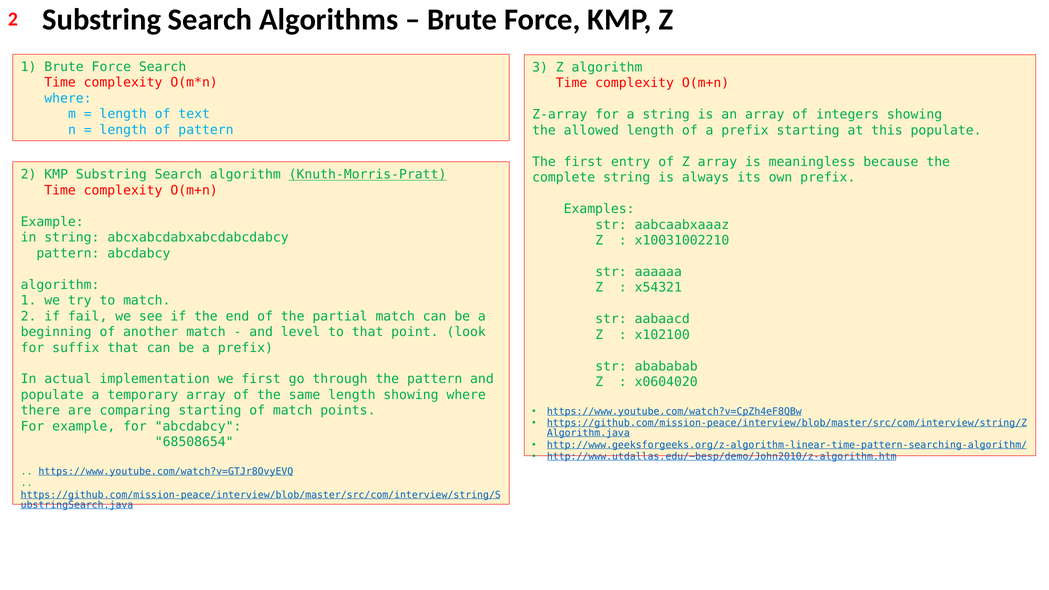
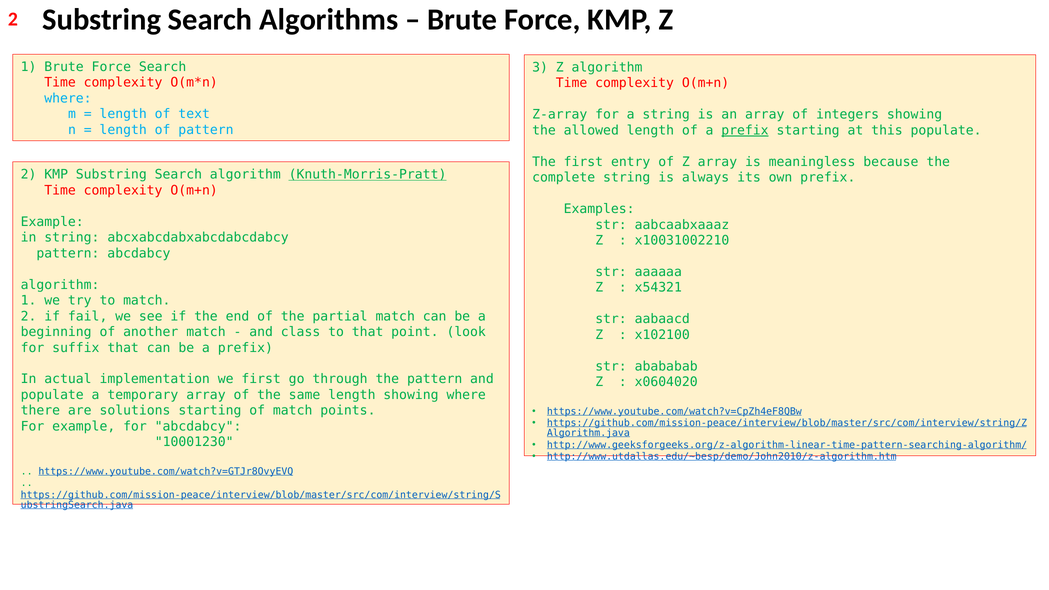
prefix underline: none -> present (745, 130)
level: level -> class (301, 332)
comparing: comparing -> solutions (135, 411)
68508654: 68508654 -> 10001230 (194, 442)
